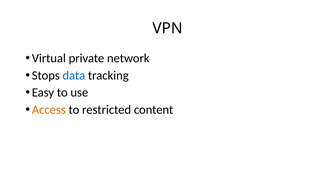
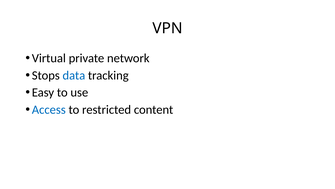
Access colour: orange -> blue (49, 109)
